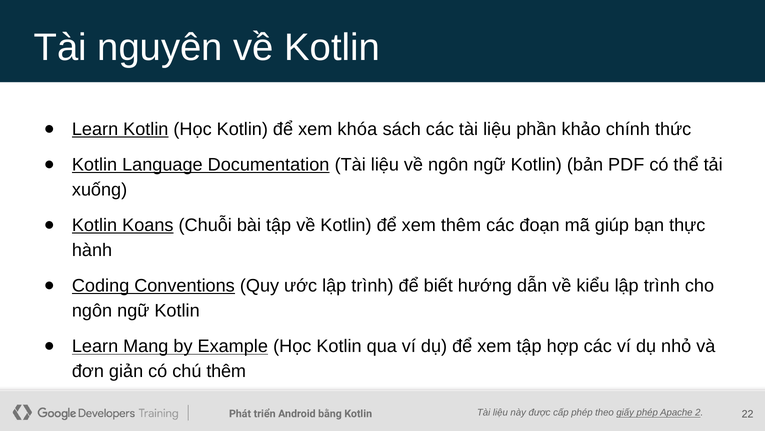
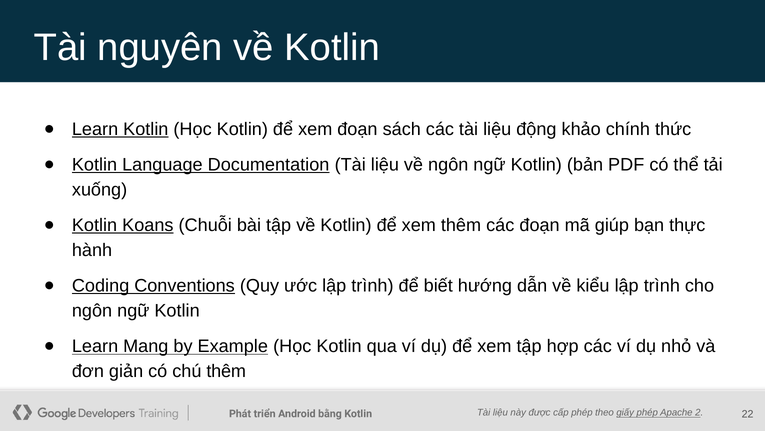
xem khóa: khóa -> đoạn (357, 129)
phần: phần -> động (536, 129)
